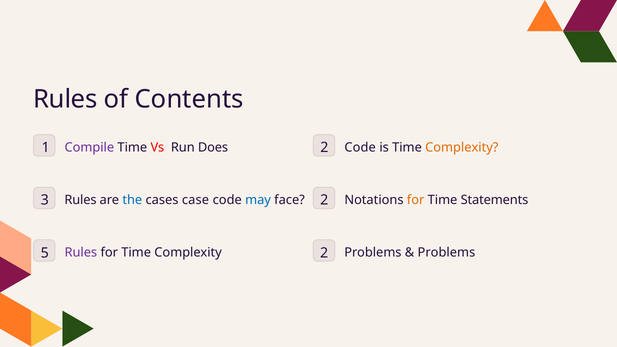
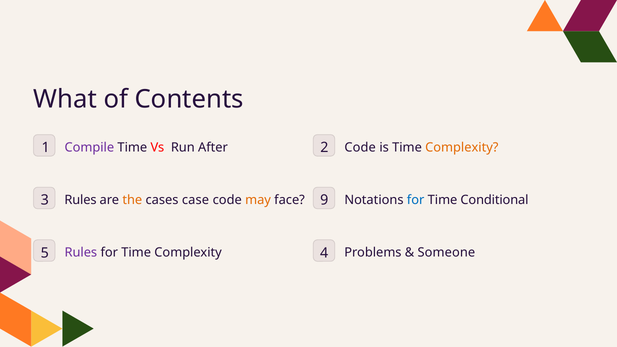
Rules: Rules -> What (65, 99)
Does: Does -> After (213, 147)
the colour: blue -> orange (132, 200)
may colour: blue -> orange (258, 200)
face 2: 2 -> 9 (324, 200)
for colour: orange -> blue (416, 200)
Statements: Statements -> Conditional (494, 200)
Complexity 2: 2 -> 4 (324, 253)
Problems: Problems -> Someone (446, 253)
